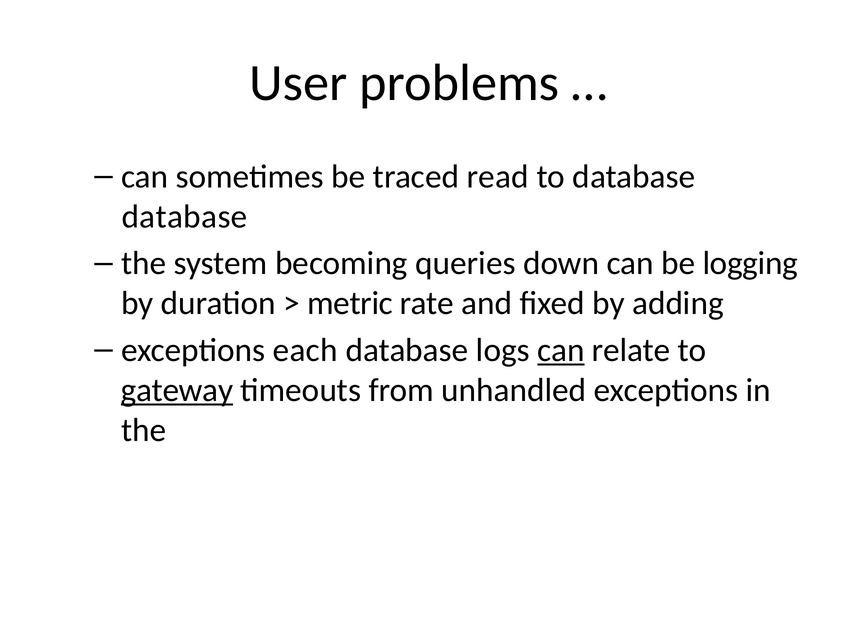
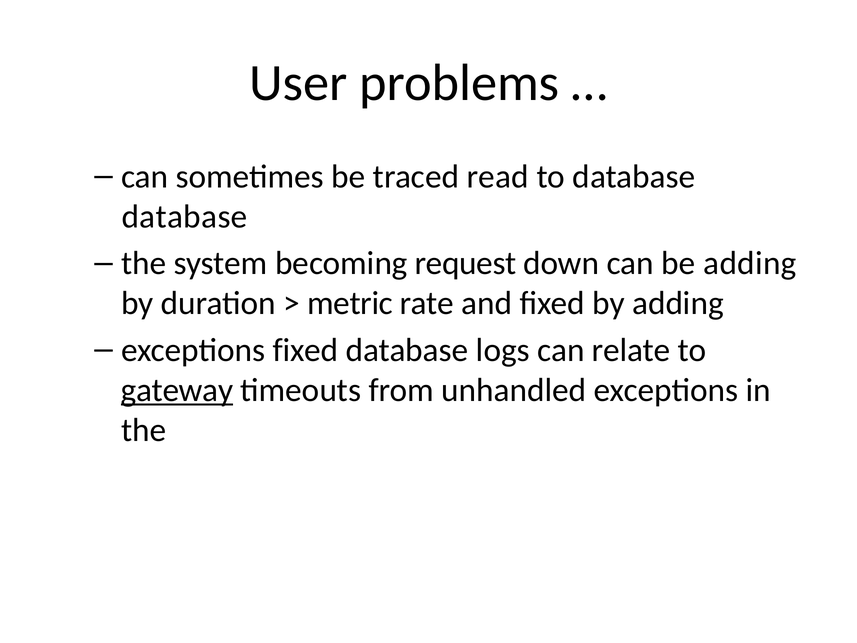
queries: queries -> request (466, 263)
be logging: logging -> adding (750, 263)
exceptions each: each -> fixed (306, 350)
can underline: present -> none (561, 350)
